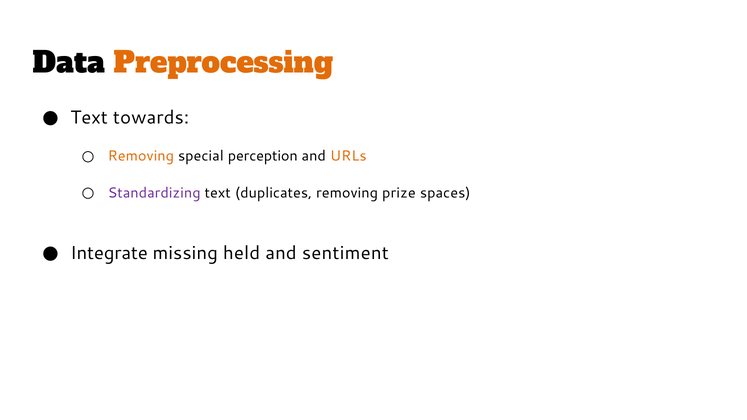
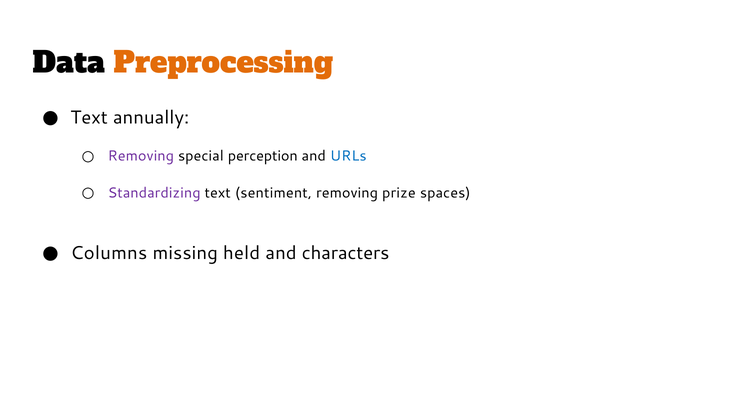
towards: towards -> annually (151, 117)
Removing colour: orange -> purple (141, 156)
URLs colour: orange -> blue (348, 156)
duplicates: duplicates -> sentiment (273, 193)
Integrate: Integrate -> Columns (109, 253)
sentiment: sentiment -> characters (346, 253)
